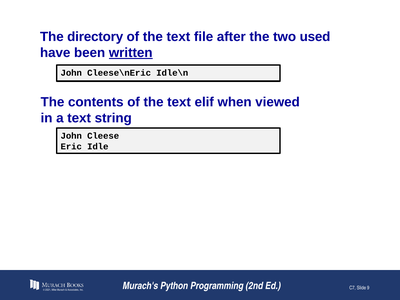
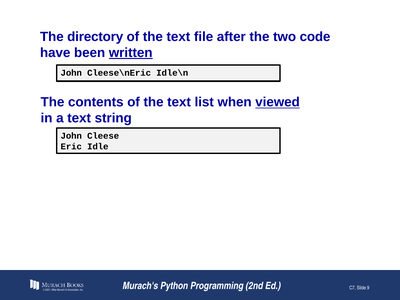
used: used -> code (315, 37)
elif: elif -> list (204, 102)
viewed underline: none -> present (278, 102)
